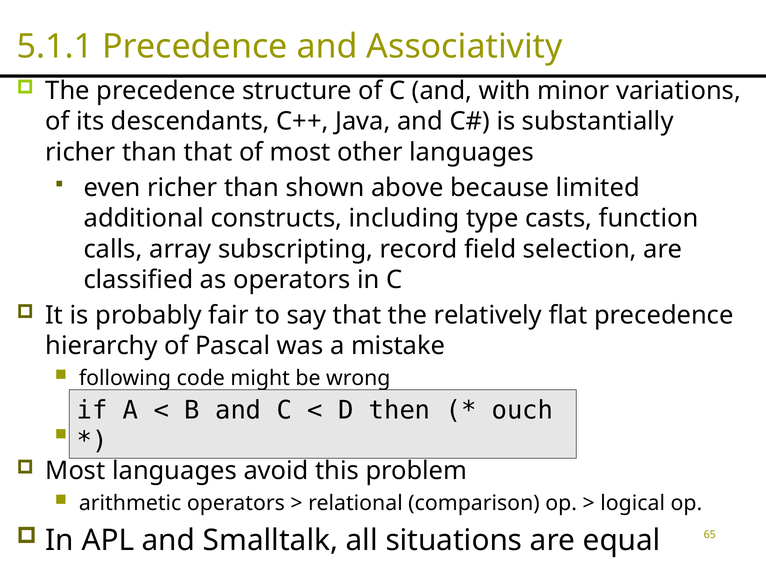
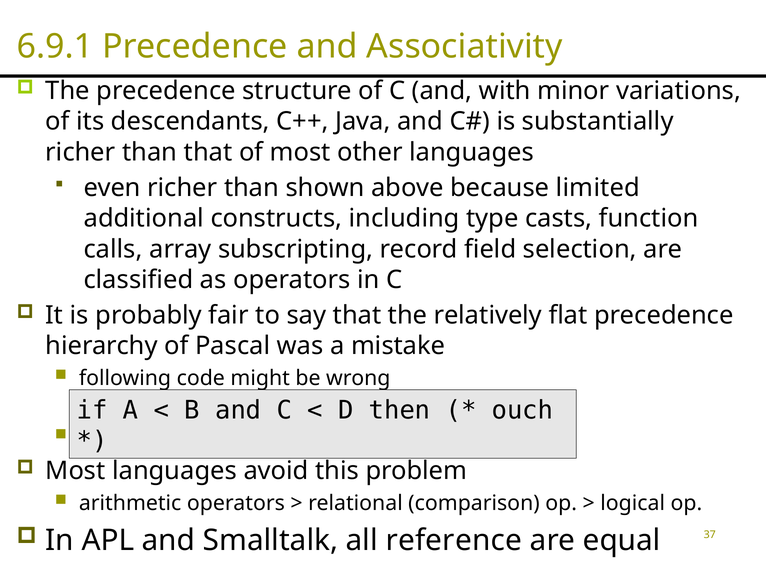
5.1.1: 5.1.1 -> 6.9.1 (55, 47)
situations: situations -> reference (454, 541)
65: 65 -> 37 (710, 535)
